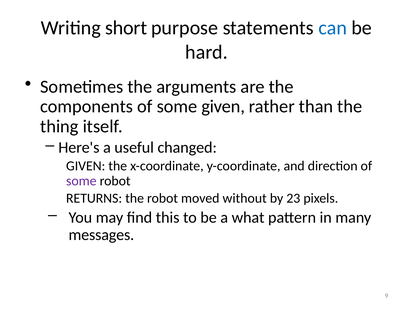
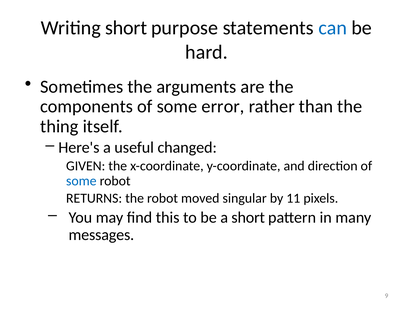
some given: given -> error (223, 106)
some colour: purple -> blue (81, 181)
without: without -> singular (245, 198)
23: 23 -> 11 (293, 198)
a what: what -> short (248, 217)
